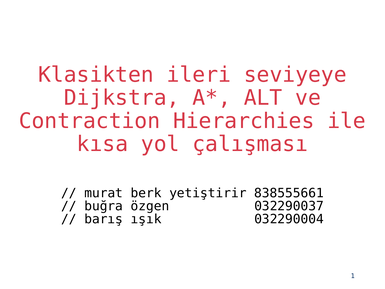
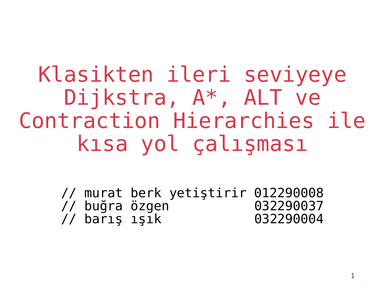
838555661: 838555661 -> 012290008 (289, 193)
